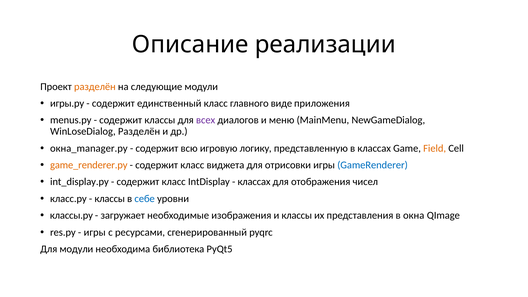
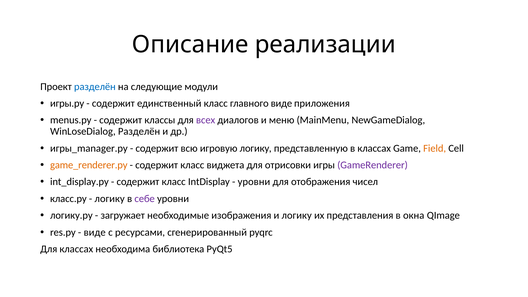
разделён colour: orange -> blue (95, 87)
окна_manager.py: окна_manager.py -> игры_manager.py (89, 148)
GameRenderer colour: blue -> purple (373, 165)
классах: классах -> уровни (254, 182)
классы: классы -> логику (110, 199)
себе colour: blue -> purple (145, 199)
классы.py: классы.py -> логику.py (71, 215)
и классы: классы -> логику (297, 215)
игры: игры -> виде (95, 232)
Для модули: модули -> классах (76, 249)
